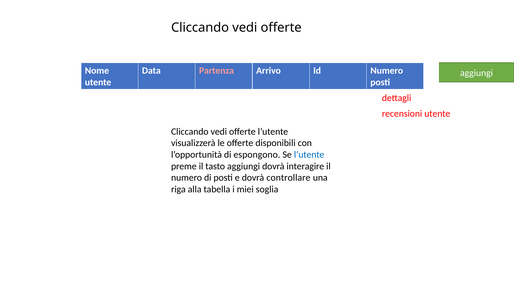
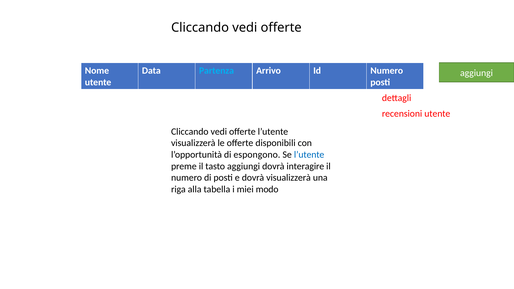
Partenza colour: pink -> light blue (217, 71)
dovrà controllare: controllare -> visualizzerà (289, 178)
soglia: soglia -> modo (267, 189)
